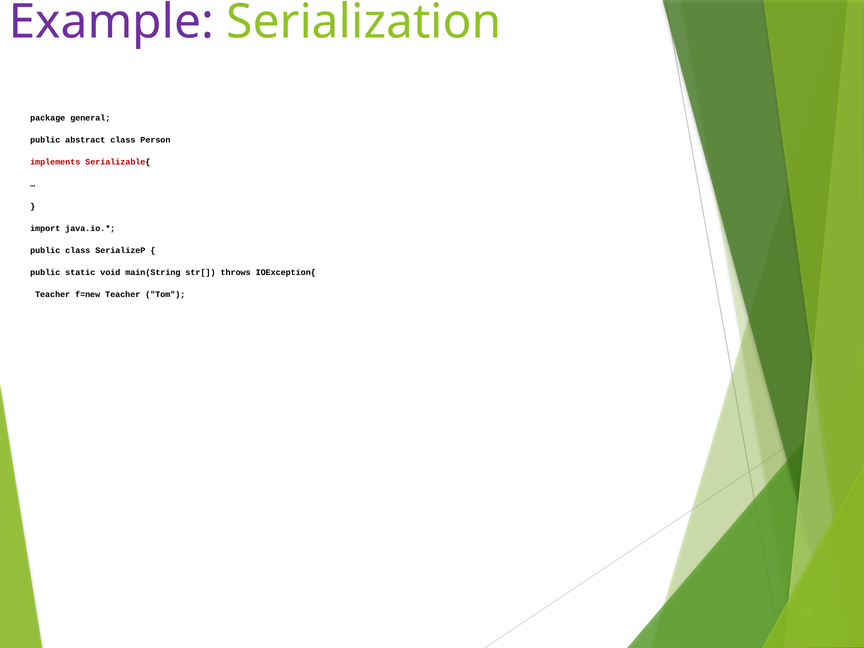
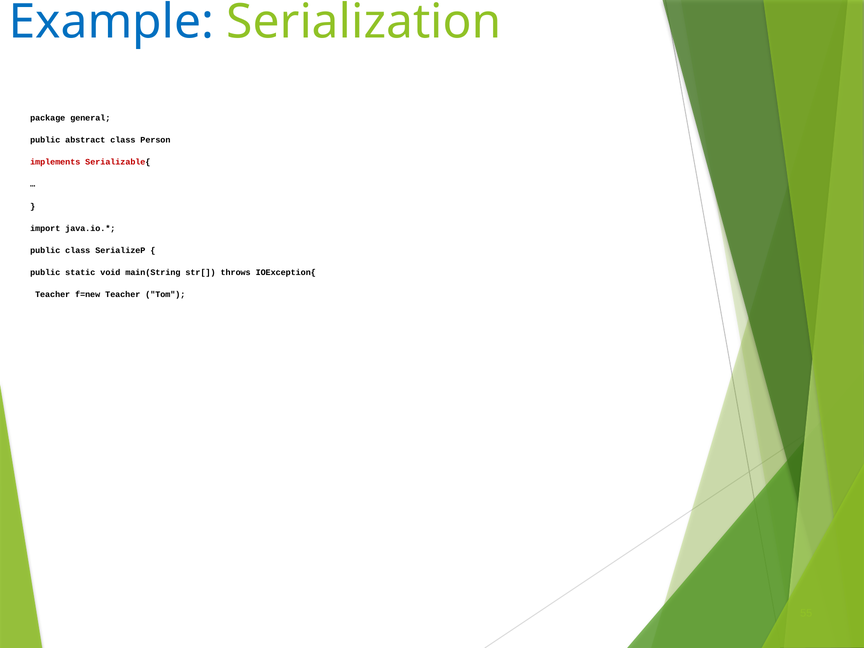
Example colour: purple -> blue (111, 22)
